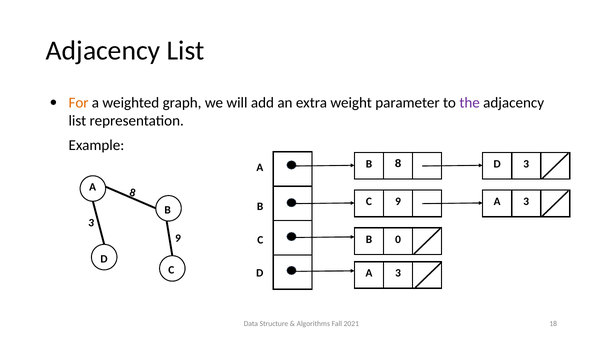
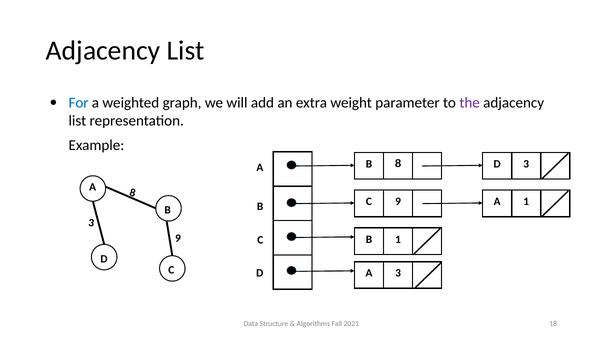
For colour: orange -> blue (79, 103)
3: 3 -> 1 (526, 202)
B 0: 0 -> 1 (398, 239)
